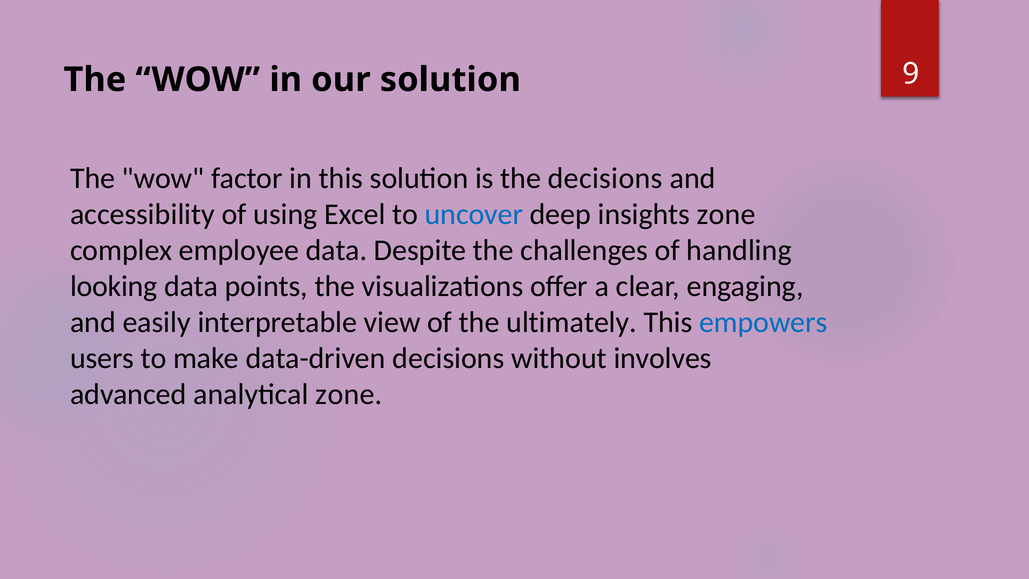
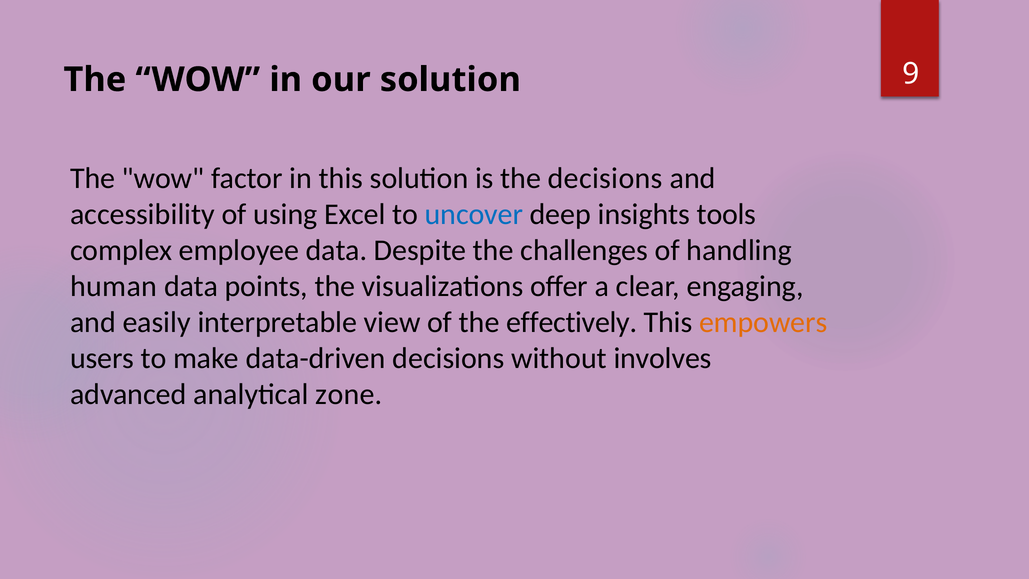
insights zone: zone -> tools (726, 214)
looking: looking -> human (114, 286)
ultimately: ultimately -> effectively (572, 322)
empowers colour: blue -> orange (763, 322)
